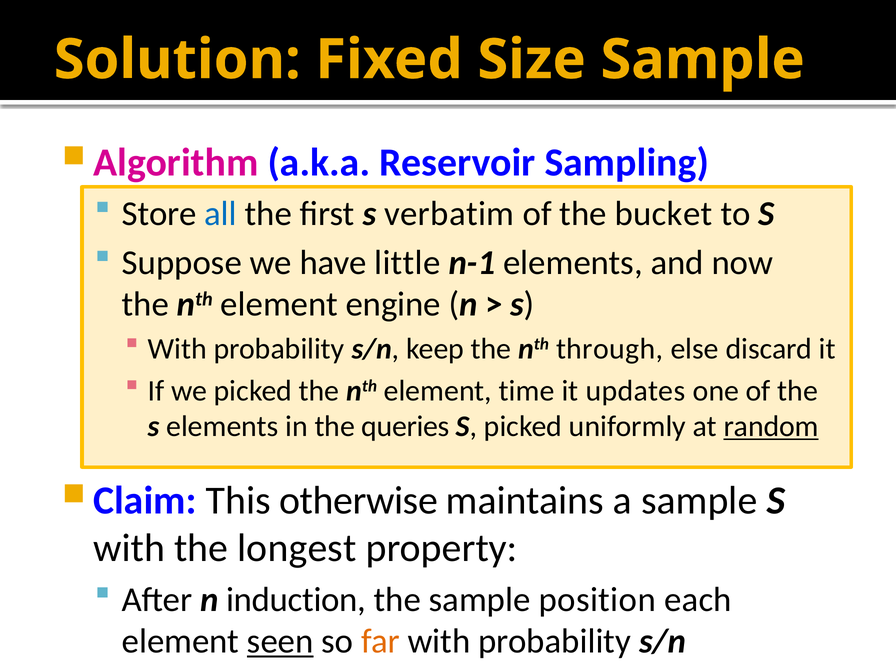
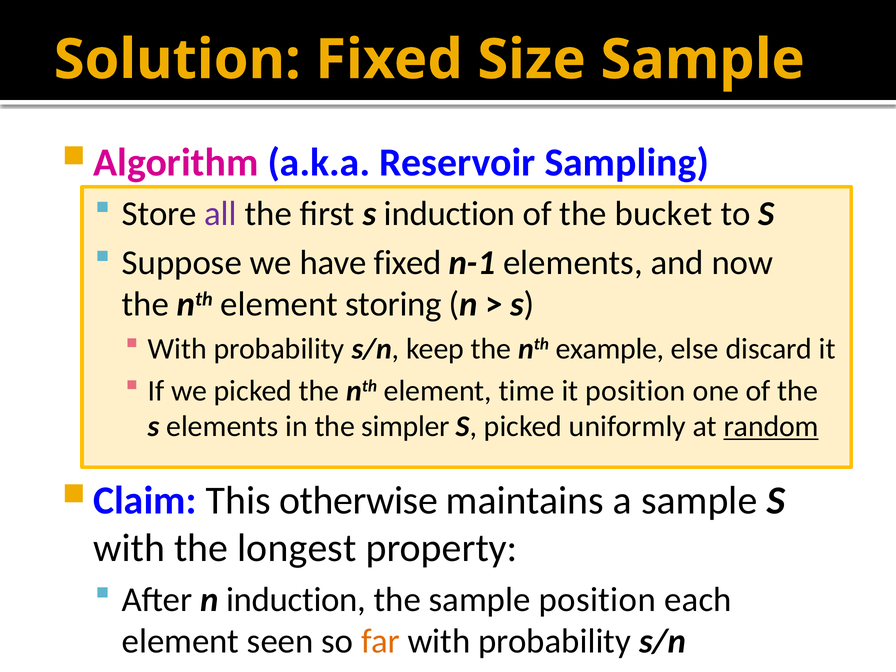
all colour: blue -> purple (221, 214)
s verbatim: verbatim -> induction (450, 214)
have little: little -> fixed (408, 263)
engine: engine -> storing (393, 304)
through: through -> example (610, 349)
it updates: updates -> position (635, 391)
queries: queries -> simpler (405, 426)
seen underline: present -> none (280, 641)
